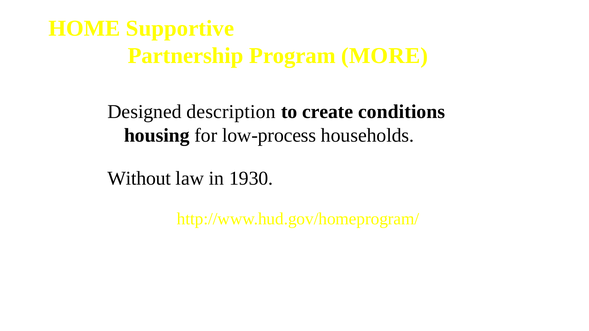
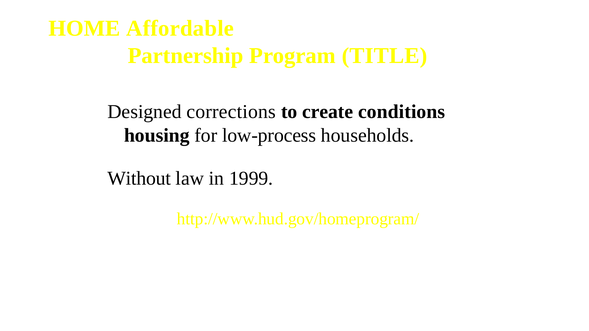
Supportive: Supportive -> Affordable (180, 28)
MORE: MORE -> TITLE (385, 56)
description: description -> corrections (231, 112)
1930: 1930 -> 1999 (251, 178)
